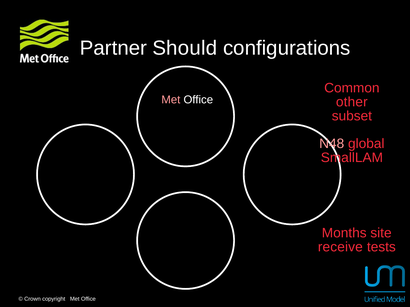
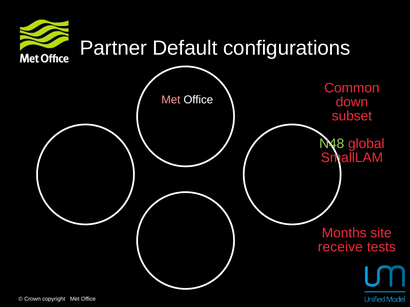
Should: Should -> Default (185, 48)
other: other -> down (352, 102)
N48 colour: pink -> light green (332, 144)
